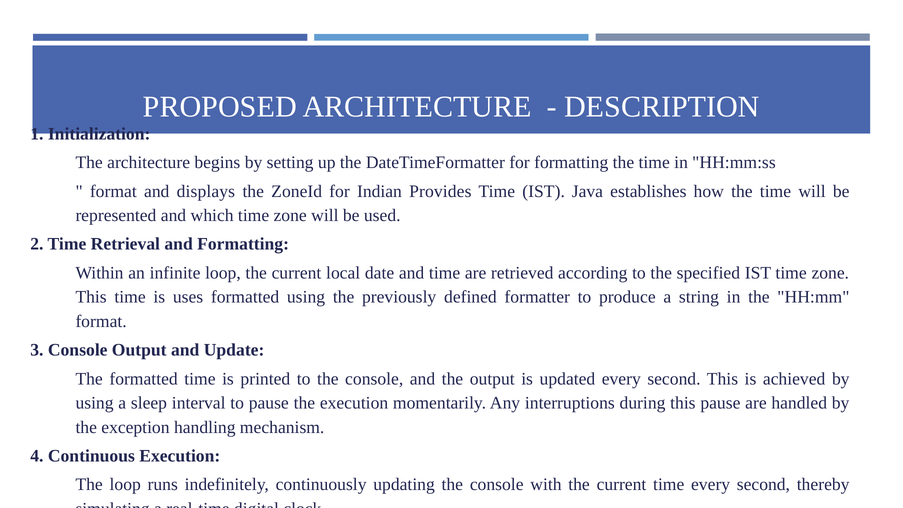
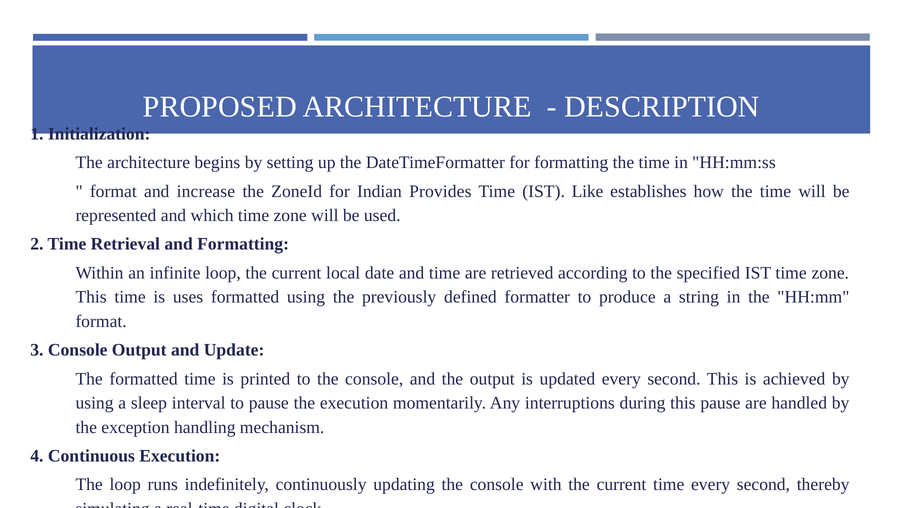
displays: displays -> increase (206, 191)
Java: Java -> Like (587, 191)
